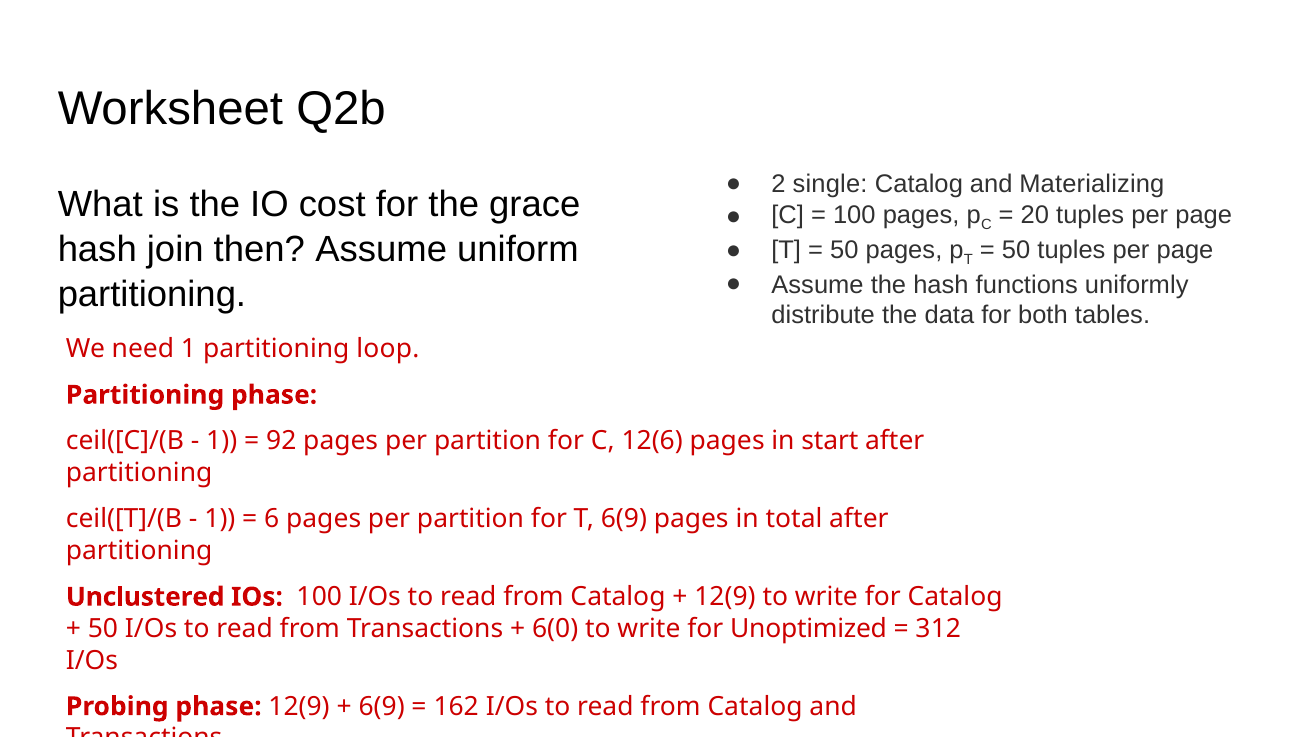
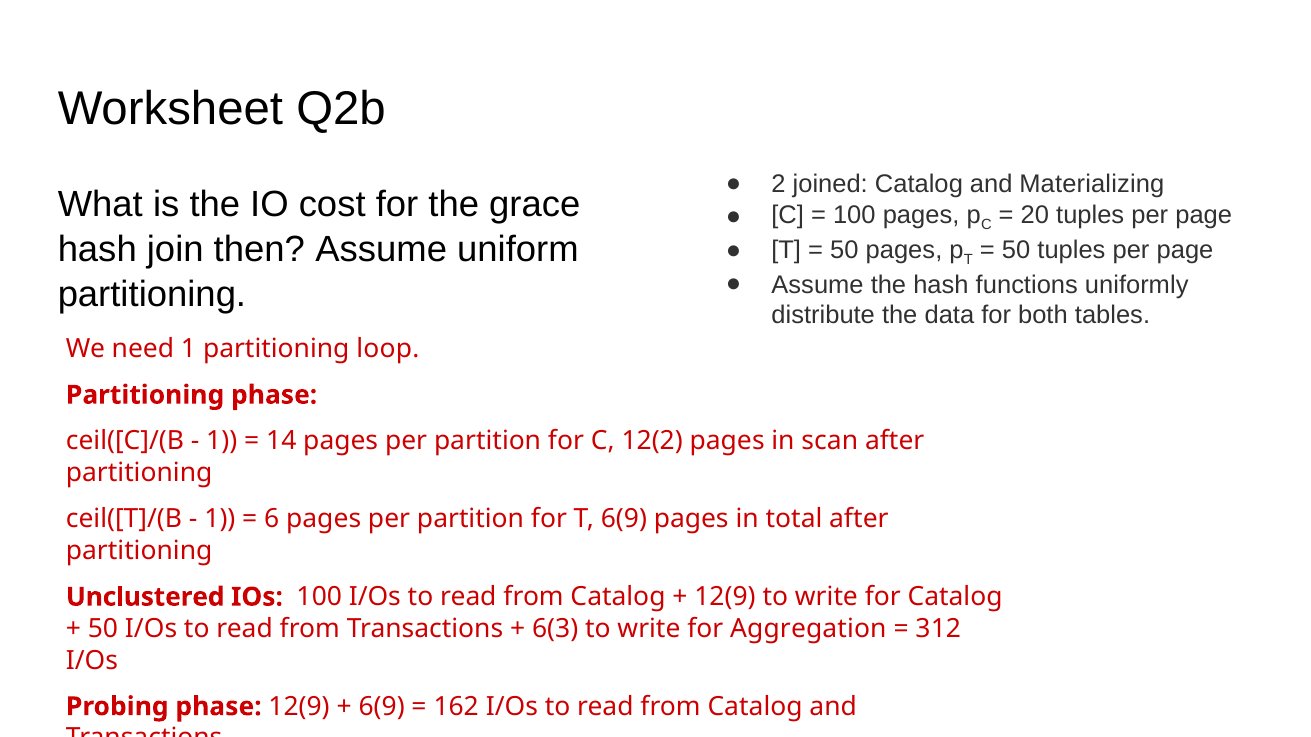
single: single -> joined (830, 184)
92: 92 -> 14 (281, 441)
12(6: 12(6 -> 12(2 (652, 441)
start: start -> scan (830, 441)
6(0: 6(0 -> 6(3 (555, 629)
Unoptimized: Unoptimized -> Aggregation (808, 629)
